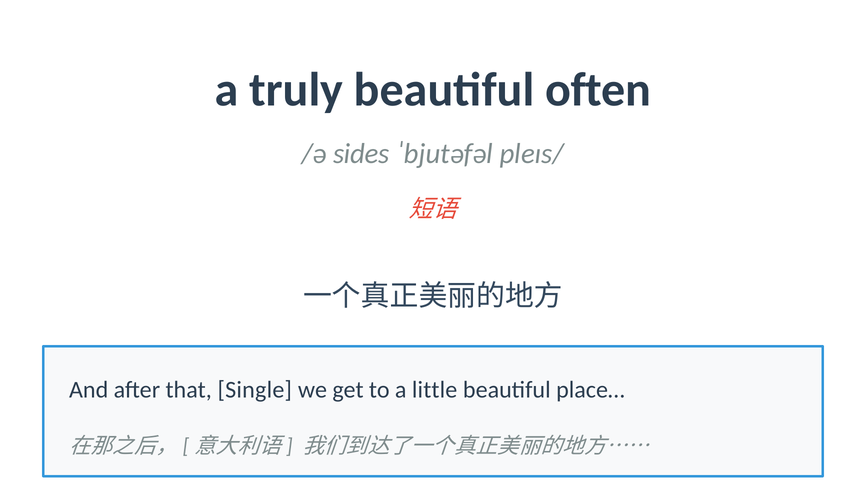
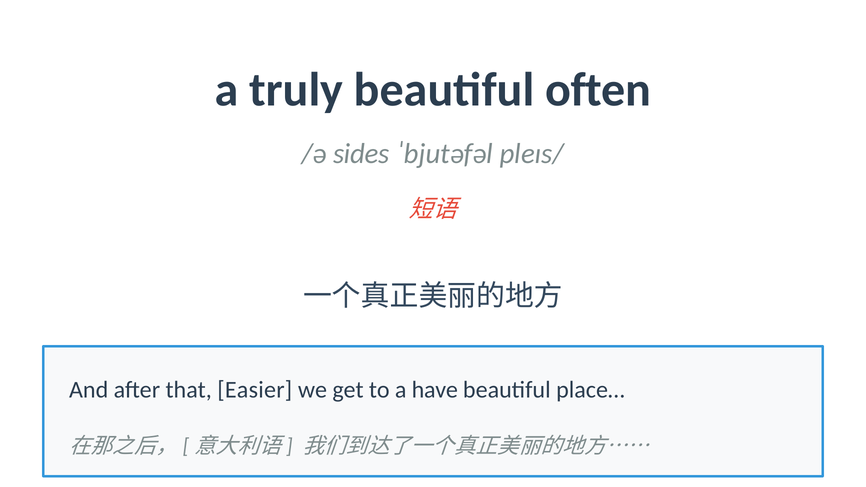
Single: Single -> Easier (255, 390)
little: little -> have (435, 390)
